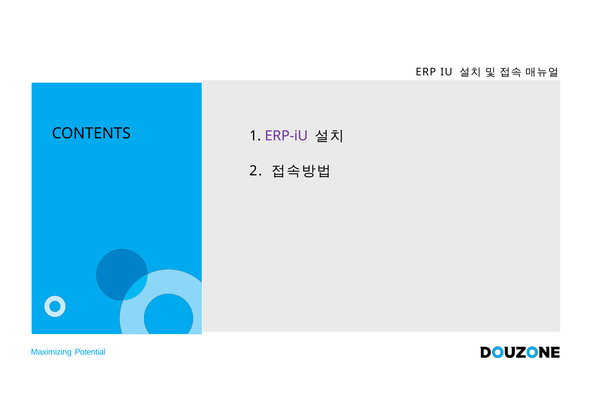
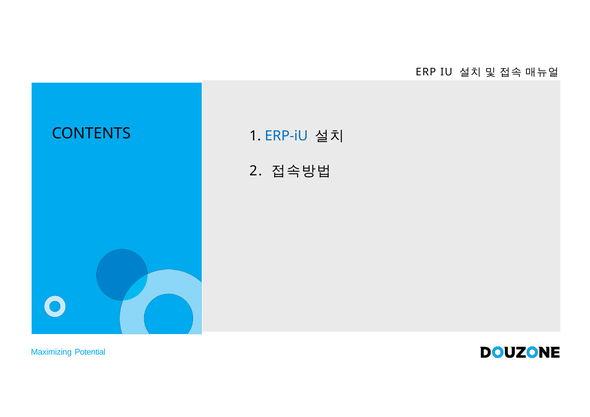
ERP-iU colour: purple -> blue (286, 136)
